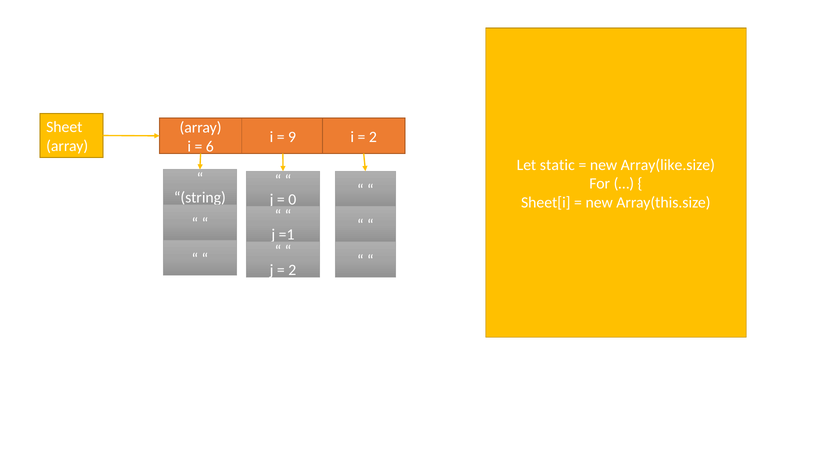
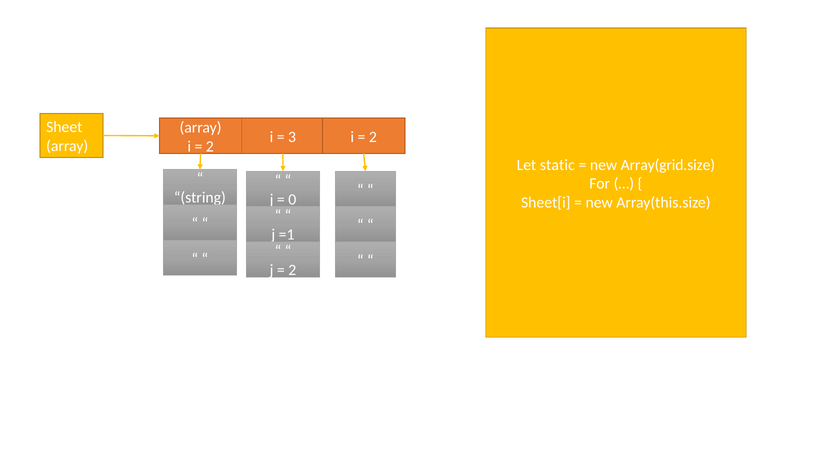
9: 9 -> 3 (292, 137)
6: 6 -> 2 (210, 146)
Array(like.size: Array(like.size -> Array(grid.size (668, 165)
